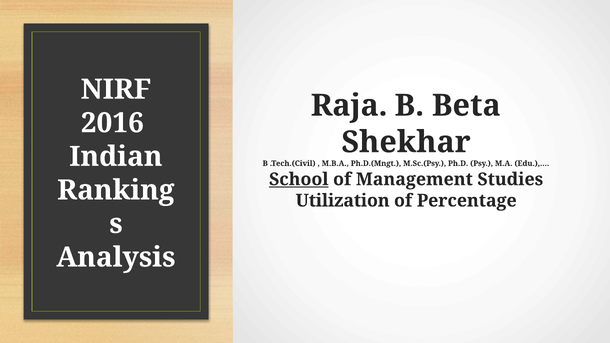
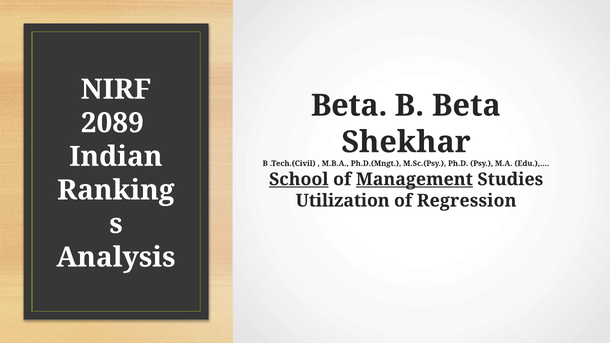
Raja: Raja -> Beta (349, 106)
2016: 2016 -> 2089 (112, 123)
Management underline: none -> present (414, 179)
Percentage: Percentage -> Regression (467, 201)
